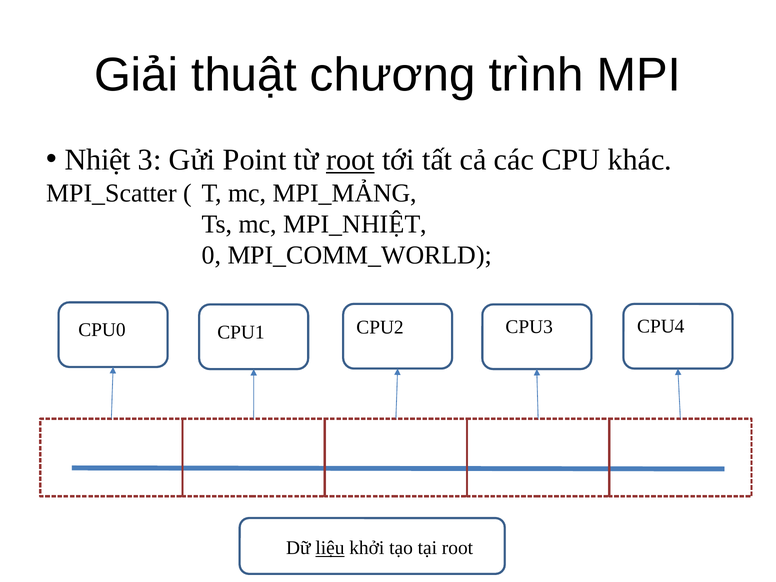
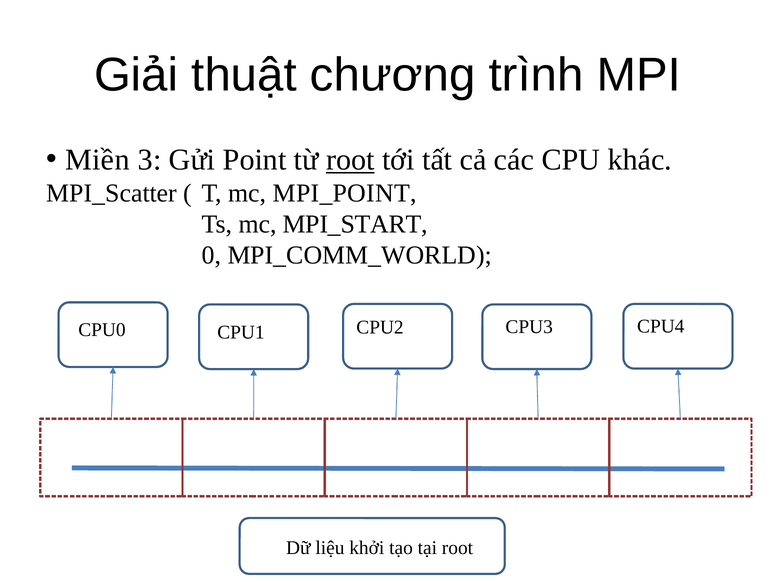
Nhiệt: Nhiệt -> Miền (97, 160)
MPI_MẢNG: MPI_MẢNG -> MPI_POINT (345, 193)
MPI_NHIỆT: MPI_NHIỆT -> MPI_START (355, 224)
liệu underline: present -> none (330, 548)
